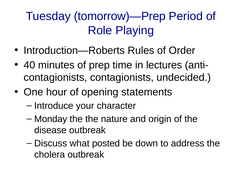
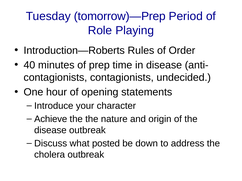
in lectures: lectures -> disease (164, 65)
Monday: Monday -> Achieve (51, 119)
